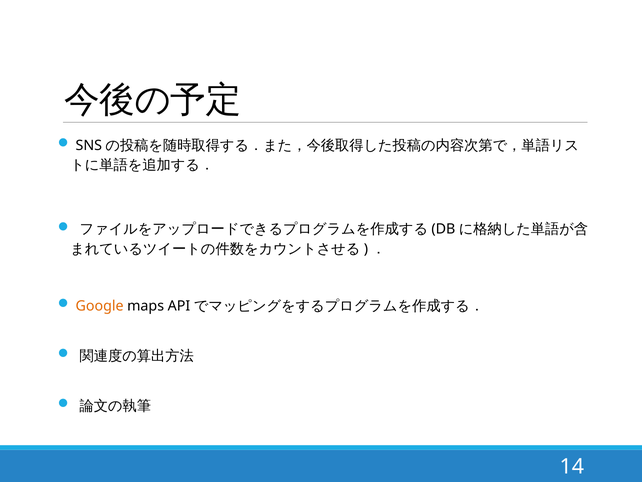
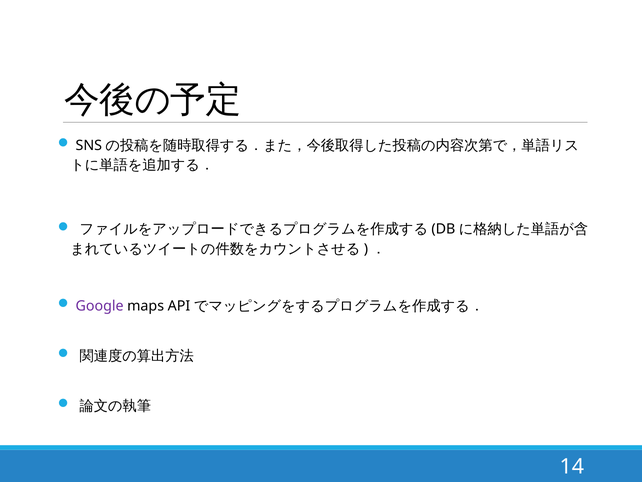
Google colour: orange -> purple (100, 306)
